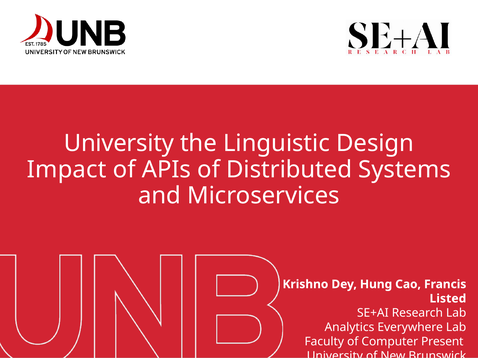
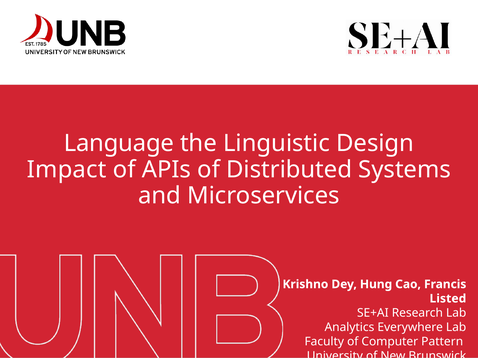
University: University -> Language (119, 143)
Present: Present -> Pattern (442, 342)
